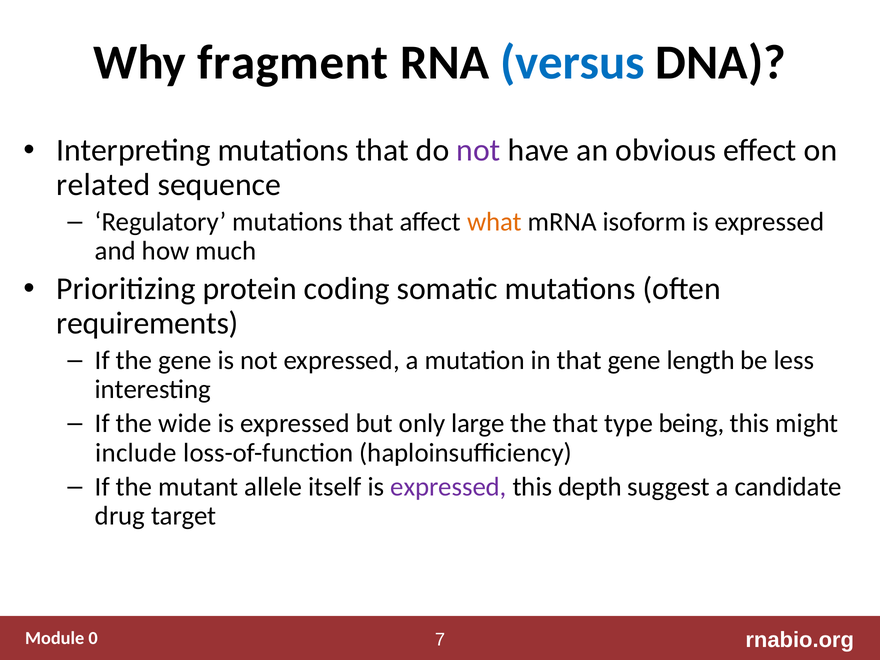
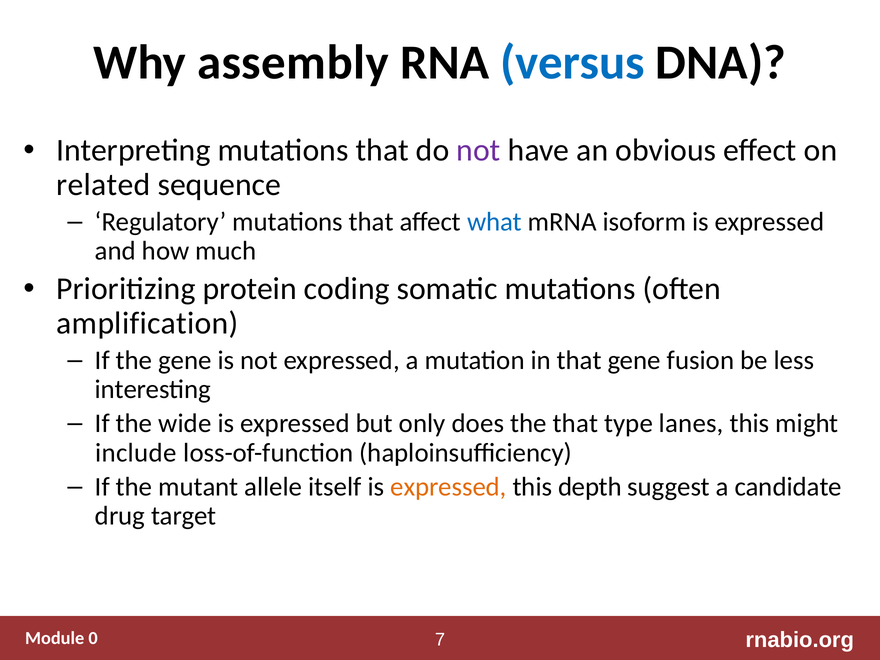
fragment: fragment -> assembly (293, 63)
what colour: orange -> blue (494, 222)
requirements: requirements -> amplification (147, 323)
length: length -> fusion (701, 360)
large: large -> does (478, 424)
being: being -> lanes (691, 424)
expressed colour: purple -> orange (448, 487)
